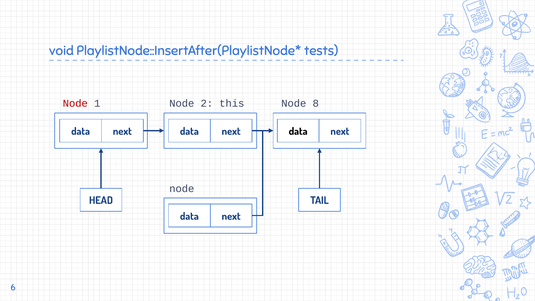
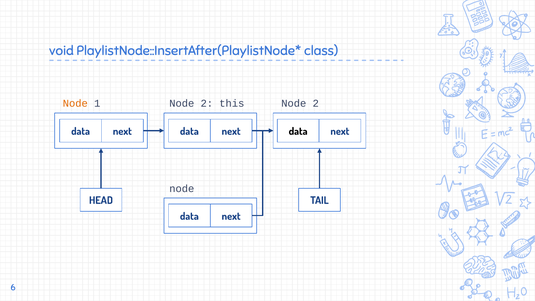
tests: tests -> class (321, 51)
Node colour: red -> orange (75, 104)
1 Node 8: 8 -> 2 (316, 104)
